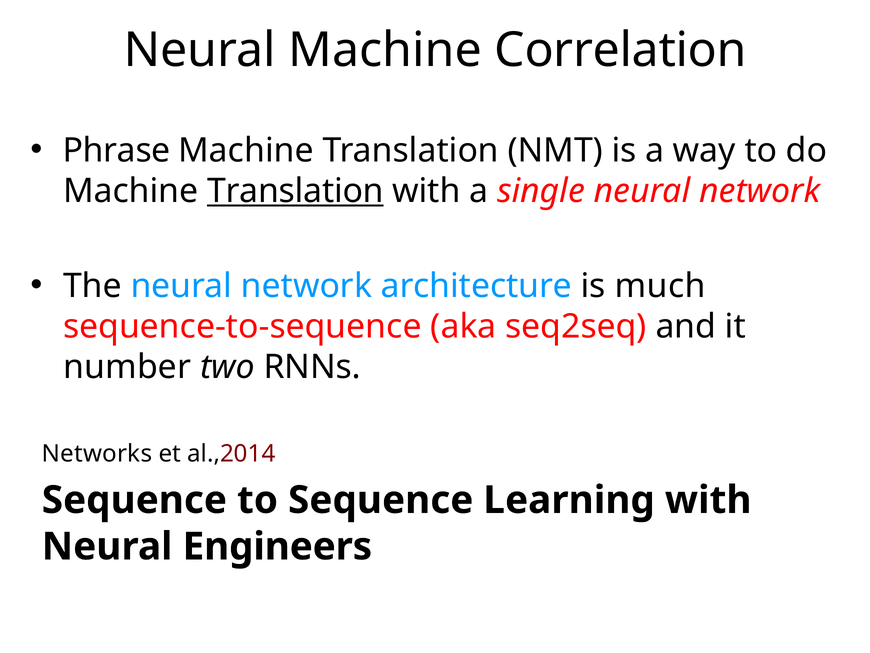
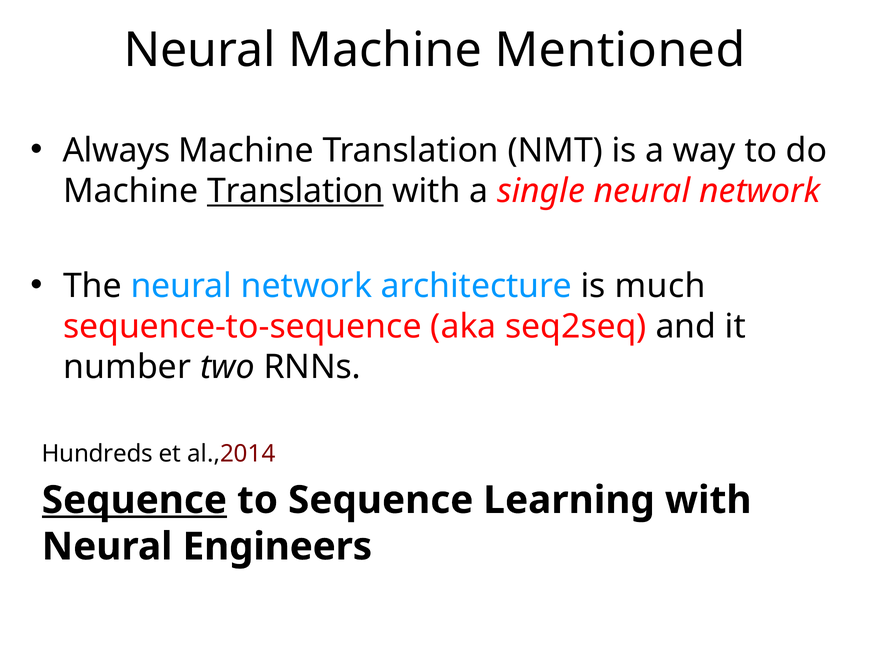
Correlation: Correlation -> Mentioned (620, 50)
Phrase: Phrase -> Always (117, 150)
Networks: Networks -> Hundreds (97, 453)
Sequence underline: none -> present (134, 500)
